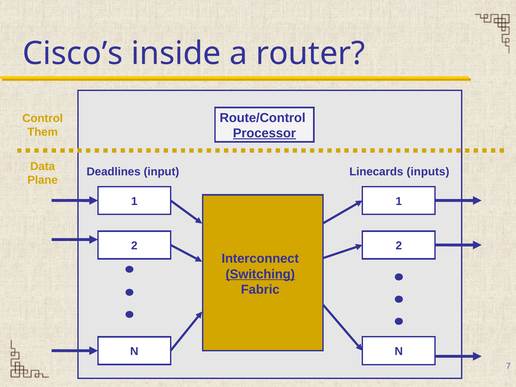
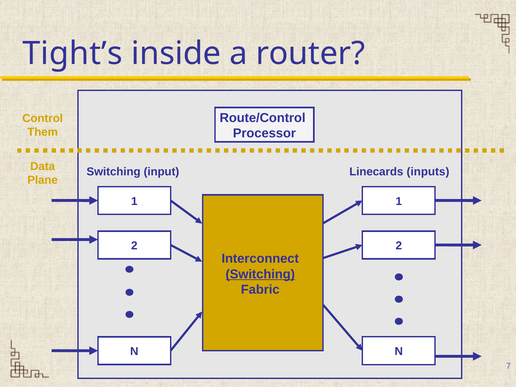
Cisco’s: Cisco’s -> Tight’s (73, 53)
Processor underline: present -> none (264, 133)
Deadlines: Deadlines -> Switching (114, 172)
